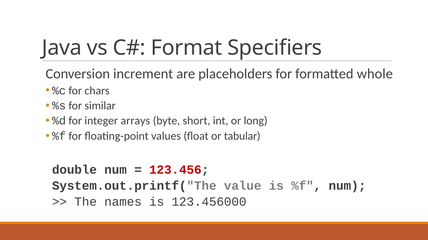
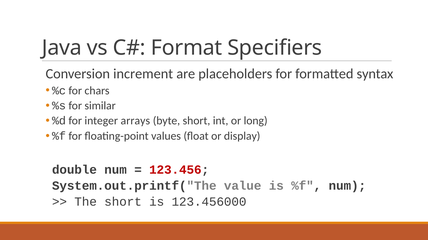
whole: whole -> syntax (375, 74)
tabular: tabular -> display (242, 136)
The names: names -> short (123, 203)
